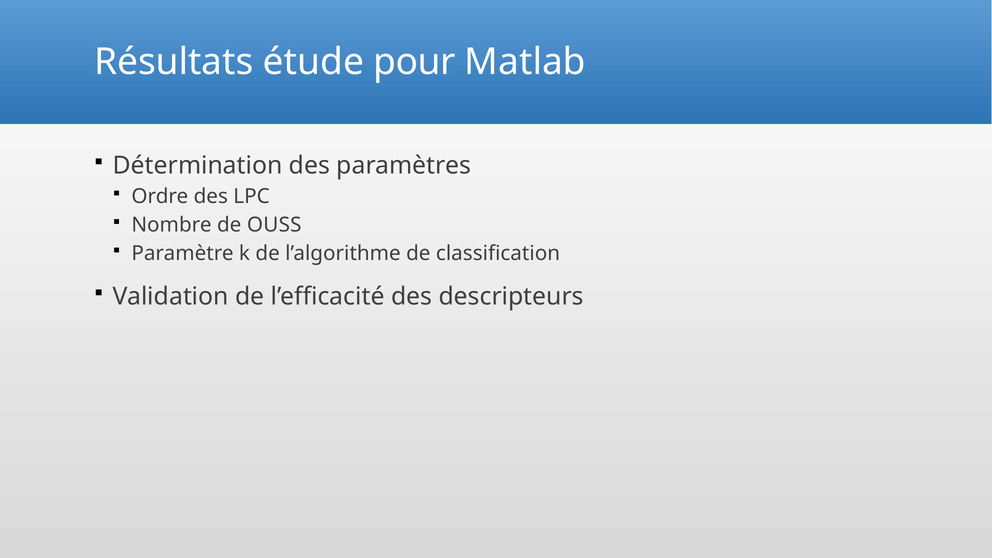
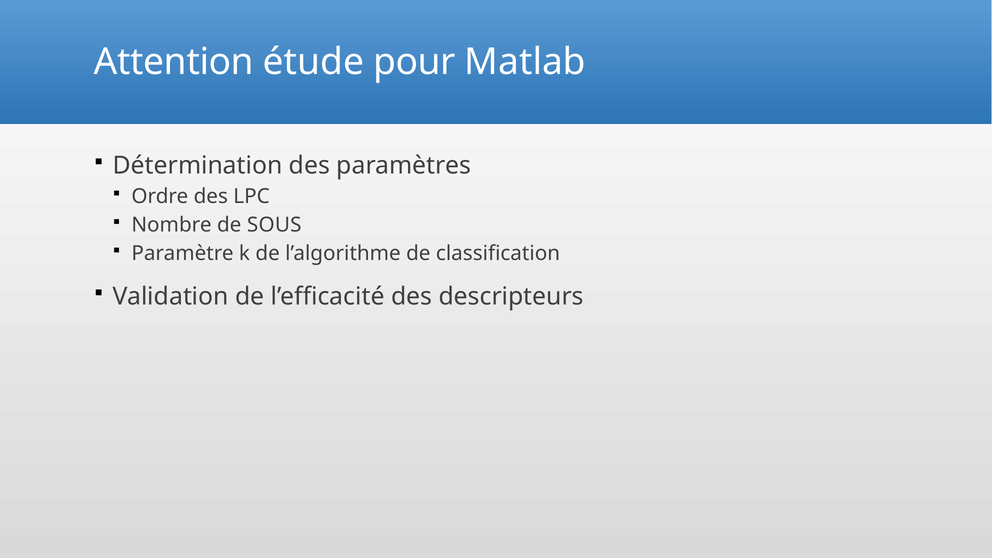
Résultats: Résultats -> Attention (174, 62)
OUSS: OUSS -> SOUS (274, 225)
